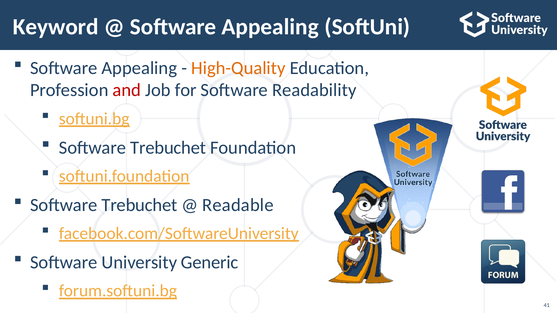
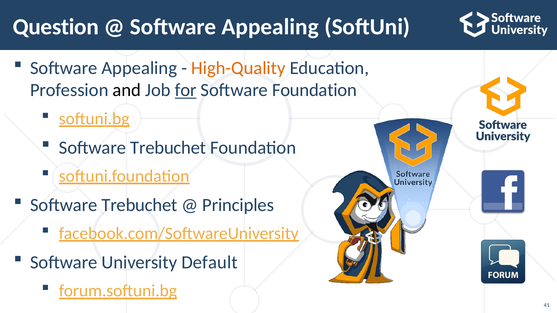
Keyword: Keyword -> Question (56, 27)
and colour: red -> black (127, 90)
for underline: none -> present (186, 90)
Software Readability: Readability -> Foundation (314, 90)
Readable: Readable -> Principles (238, 205)
Generic: Generic -> Default (209, 263)
